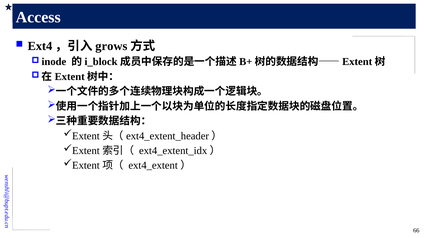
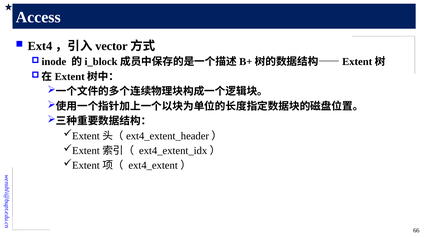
grows: grows -> vector (111, 46)
